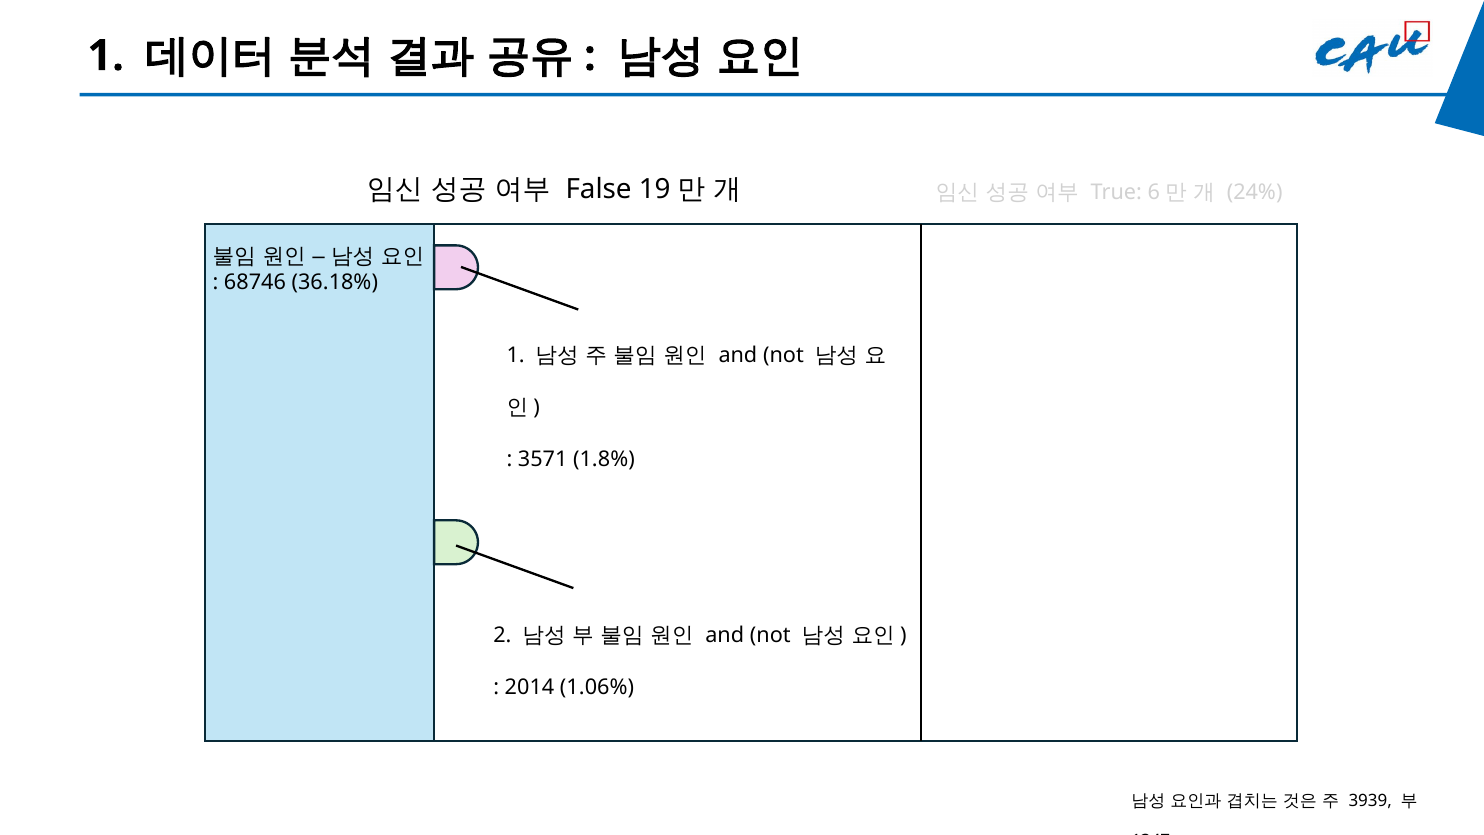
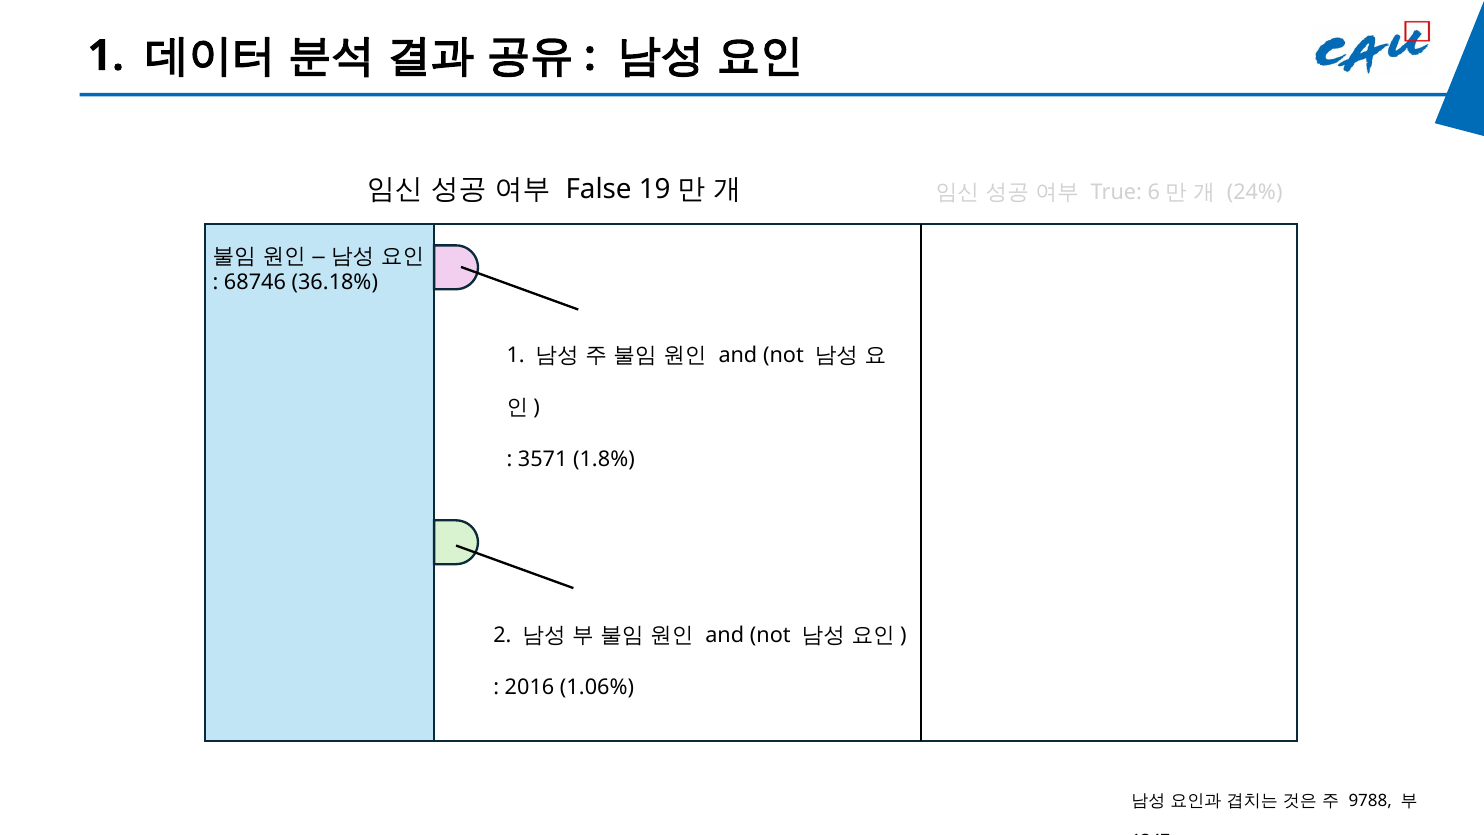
2014: 2014 -> 2016 (530, 688)
3939: 3939 -> 9788 (1370, 800)
